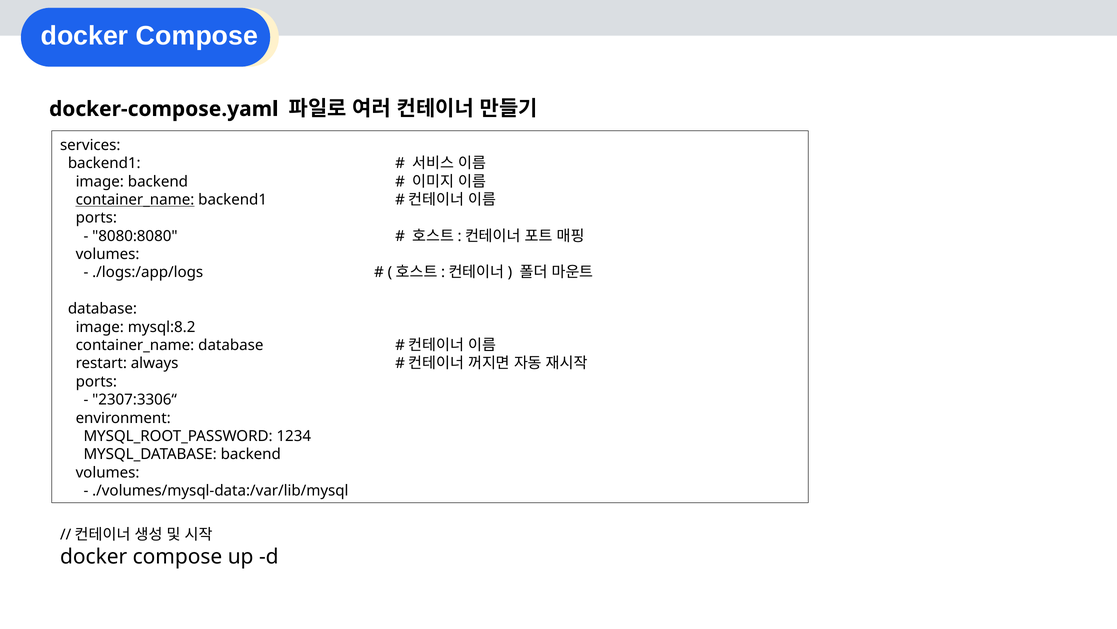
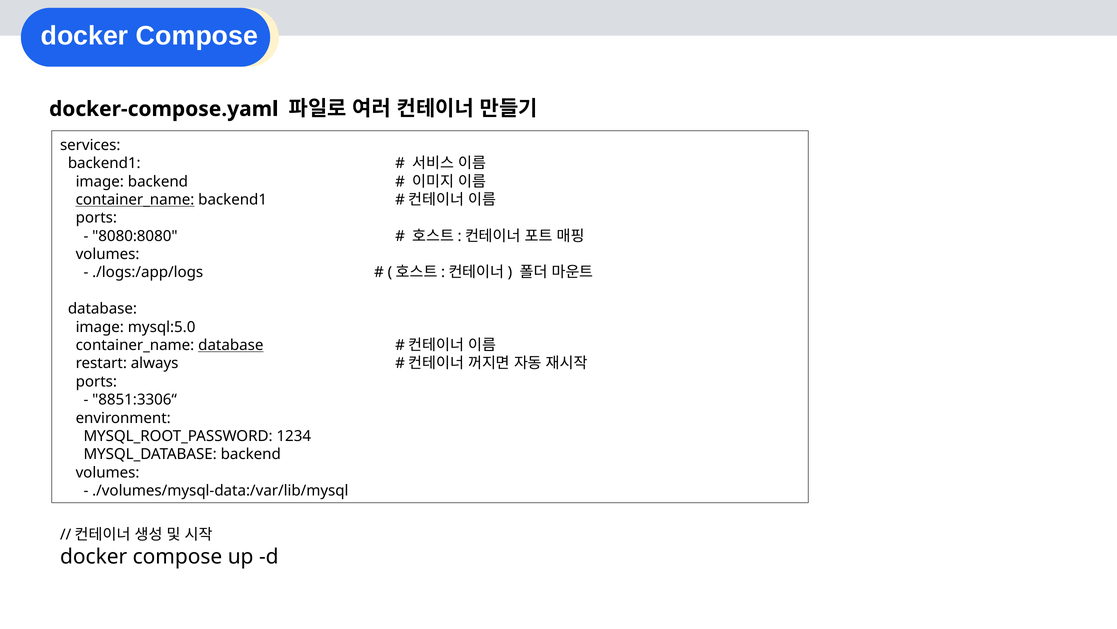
mysql:8.2: mysql:8.2 -> mysql:5.0 (162, 327)
database underline: none -> present (231, 345)
2307:3306“: 2307:3306“ -> 8851:3306“ (135, 399)
